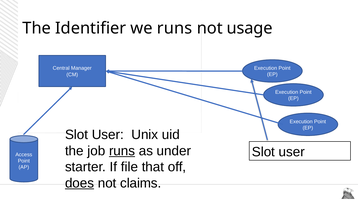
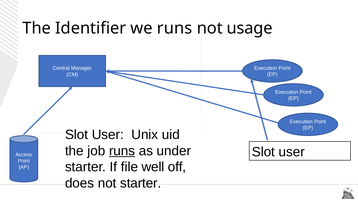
that: that -> well (153, 166)
does underline: present -> none (80, 183)
not claims: claims -> starter (141, 183)
